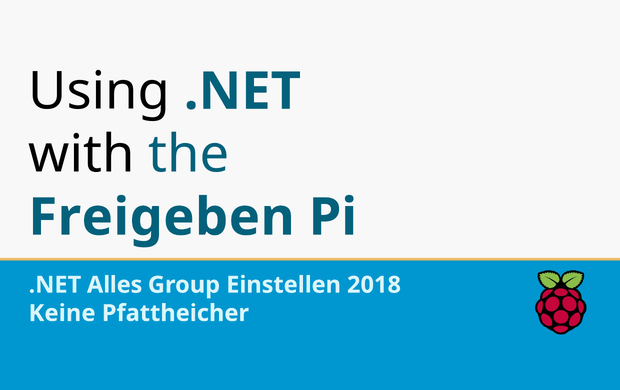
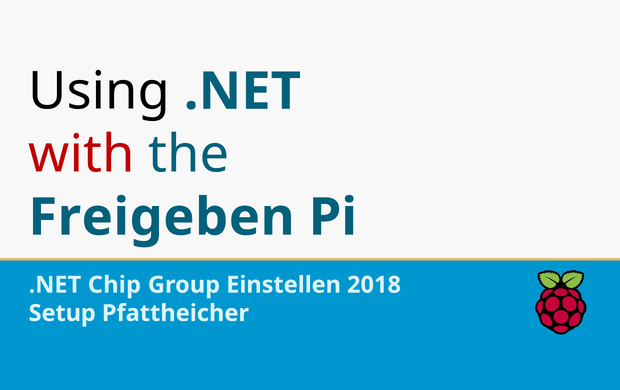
with colour: black -> red (81, 155)
Alles: Alles -> Chip (114, 285)
Keine: Keine -> Setup (62, 314)
